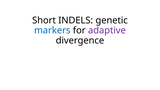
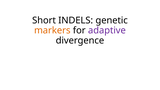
markers colour: blue -> orange (52, 30)
